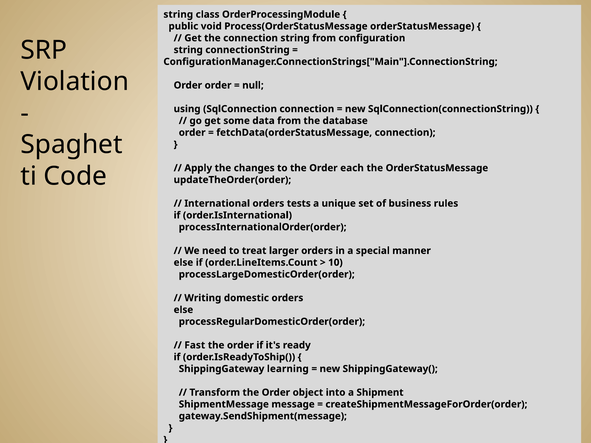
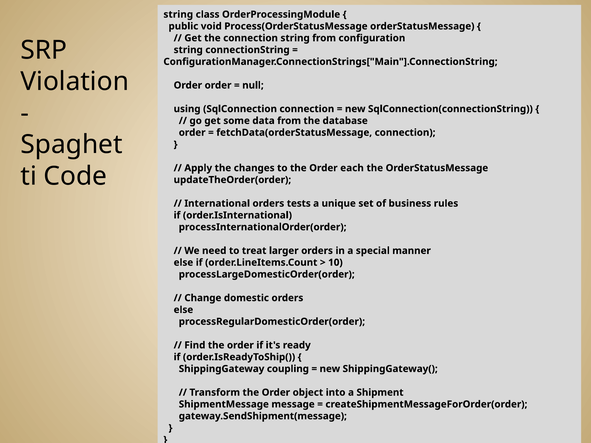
Writing: Writing -> Change (203, 298)
Fast: Fast -> Find (195, 345)
learning: learning -> coupling (288, 369)
